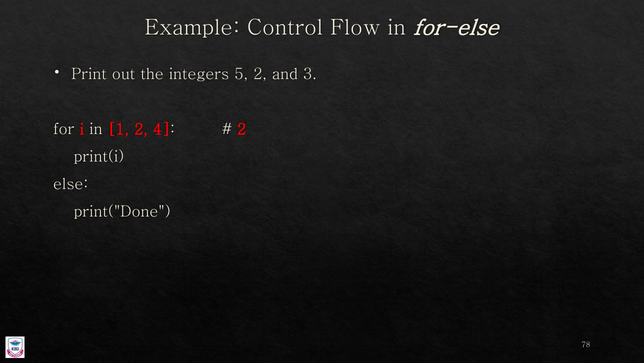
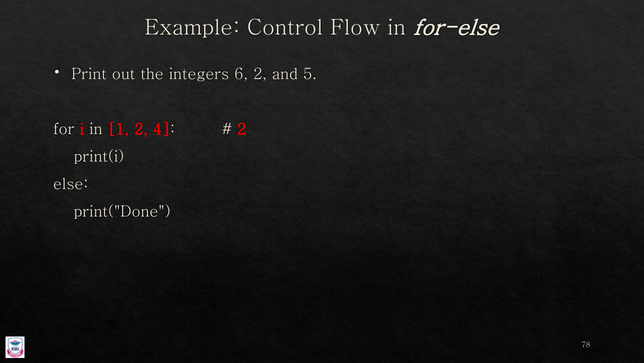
5: 5 -> 6 (241, 74)
3: 3 -> 5 (310, 74)
